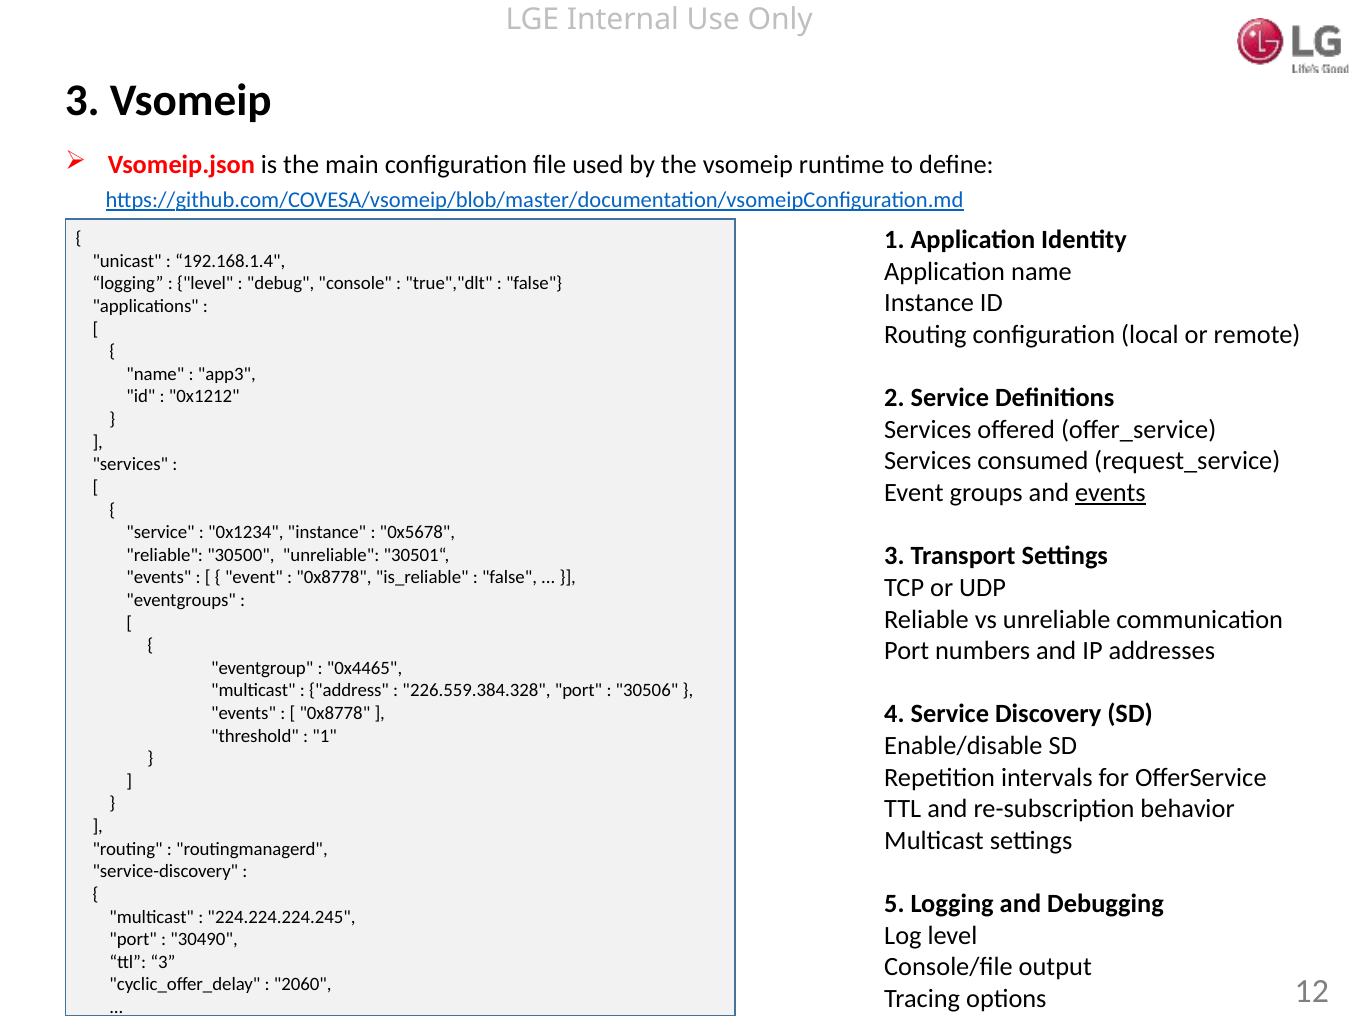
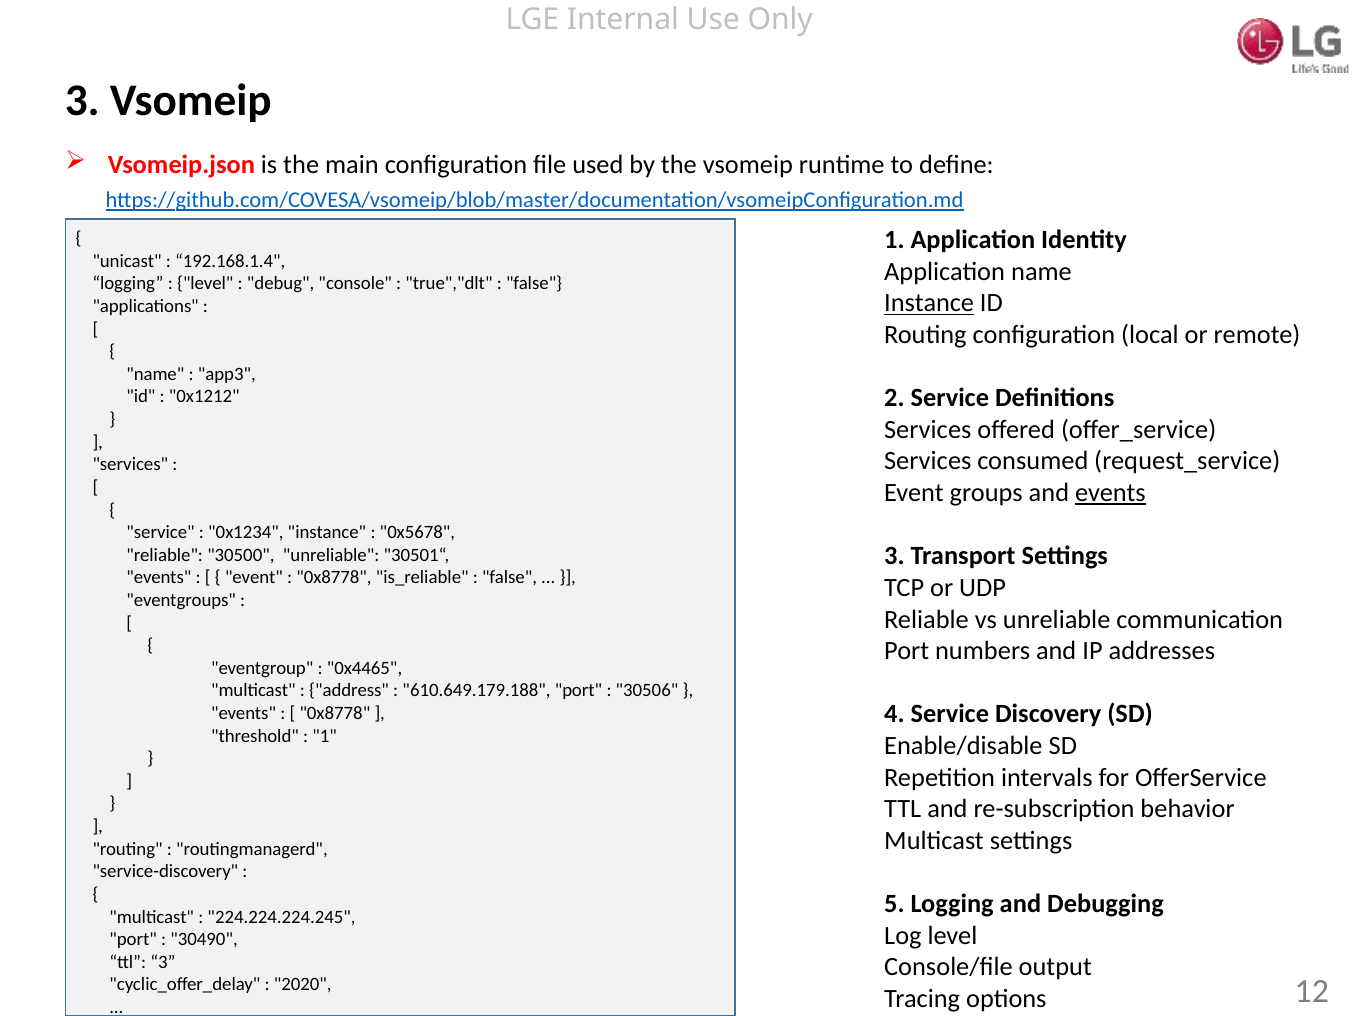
Instance underline: none -> present (929, 303)
226.559.384.328: 226.559.384.328 -> 610.649.179.188 (476, 691)
2060: 2060 -> 2020 (303, 985)
